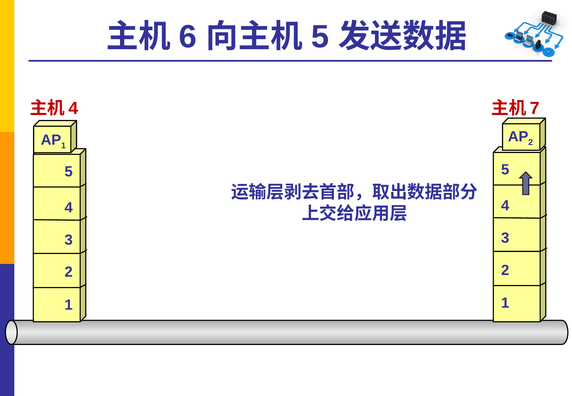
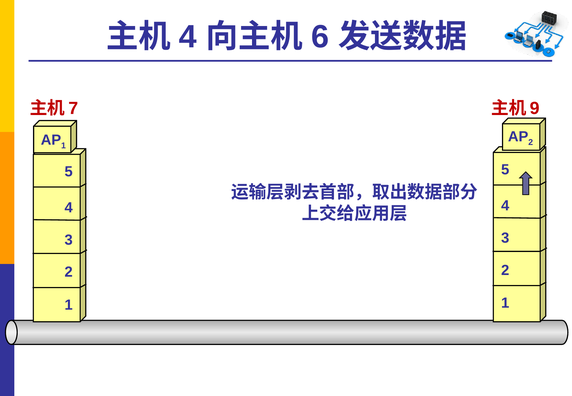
6: 6 -> 4 (188, 37)
5: 5 -> 6 (320, 37)
4: 4 -> 7 (73, 108)
7: 7 -> 9 (535, 108)
